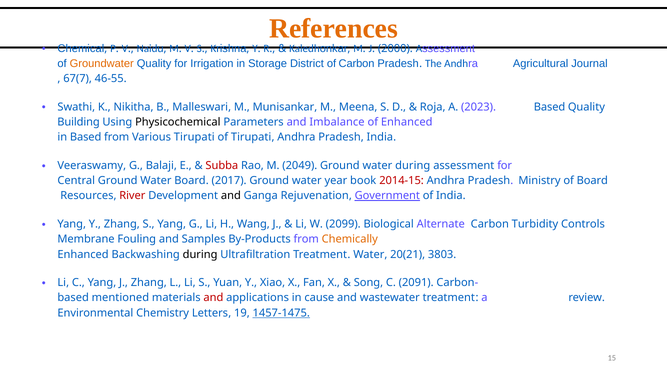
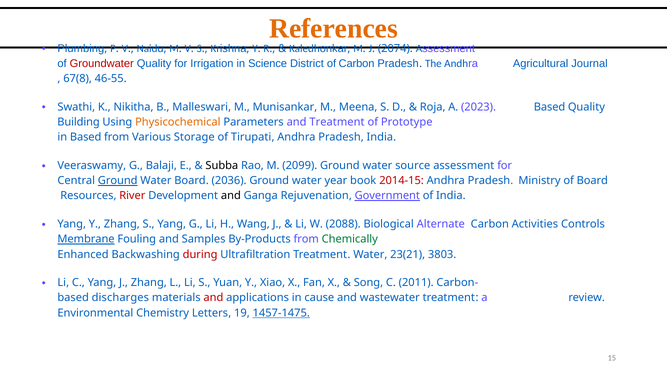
Chemical: Chemical -> Plumbing (81, 49)
2000: 2000 -> 2074 (395, 49)
Groundwater colour: orange -> red (102, 64)
Storage: Storage -> Science (268, 64)
67(7: 67(7 -> 67(8 (78, 79)
Physicochemical colour: black -> orange (178, 122)
and Imbalance: Imbalance -> Treatment (337, 122)
of Enhanced: Enhanced -> Prototype (407, 122)
Various Tirupati: Tirupati -> Storage (194, 137)
Subba colour: red -> black (222, 166)
2049: 2049 -> 2099 (300, 166)
water during: during -> source (413, 166)
Ground underline: none -> present (118, 181)
2017: 2017 -> 2036 (229, 181)
2099: 2099 -> 2088 (343, 224)
Turbidity: Turbidity -> Activities (535, 224)
Membrane underline: none -> present (86, 239)
Chemically colour: orange -> green (350, 239)
during colour: black -> red (200, 254)
20(21: 20(21 -> 23(21 (408, 254)
2091: 2091 -> 2011 (416, 283)
mentioned: mentioned -> discharges (120, 298)
